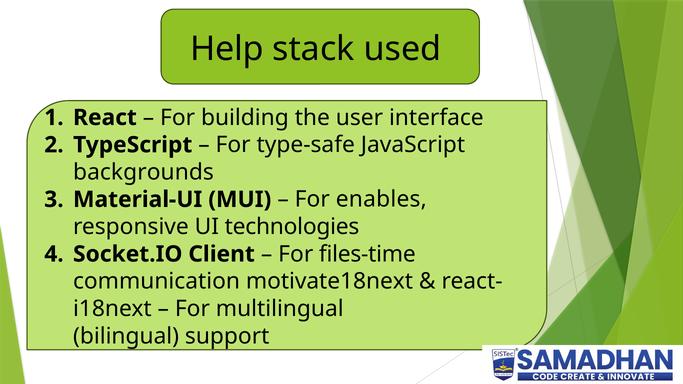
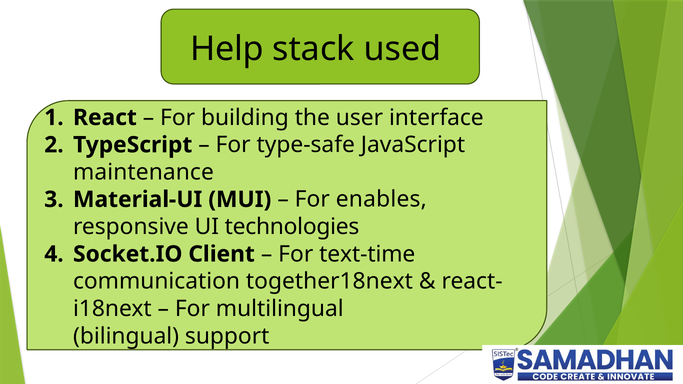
backgrounds: backgrounds -> maintenance (143, 172)
files-time: files-time -> text-time (367, 254)
motivate18next: motivate18next -> together18next (329, 282)
